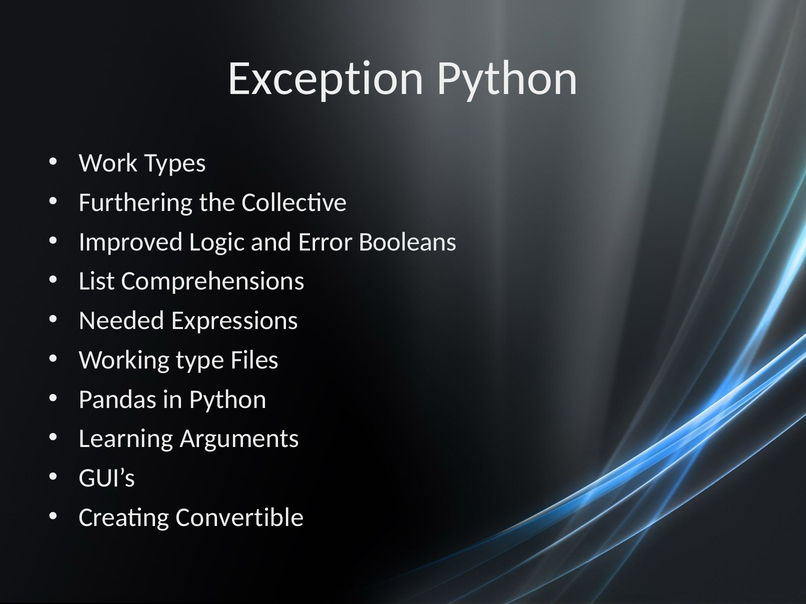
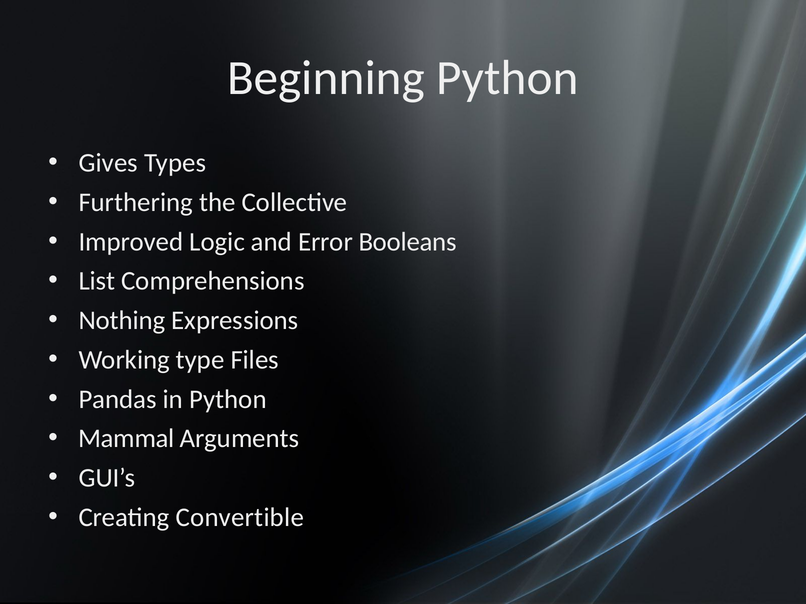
Exception: Exception -> Beginning (326, 78)
Work: Work -> Gives (108, 163)
Needed: Needed -> Nothing (122, 321)
Learning: Learning -> Mammal (126, 439)
